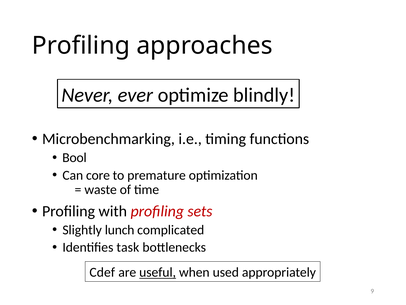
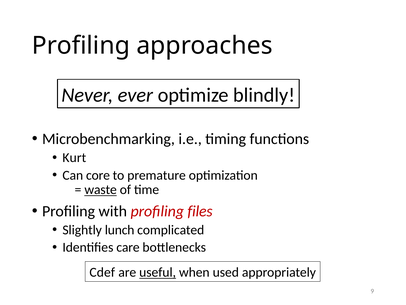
Bool: Bool -> Kurt (74, 157)
waste underline: none -> present (101, 190)
sets: sets -> files (200, 211)
task: task -> care (128, 247)
